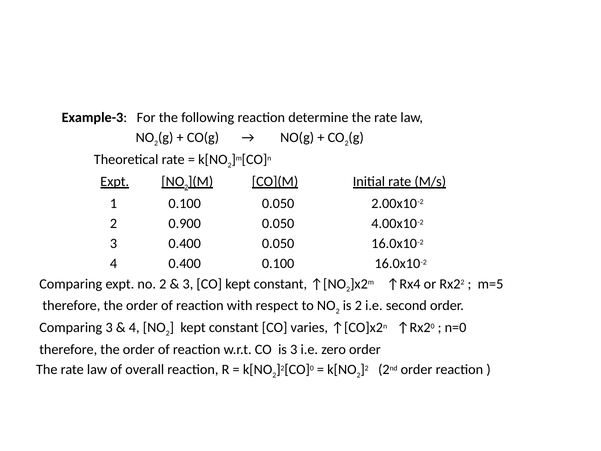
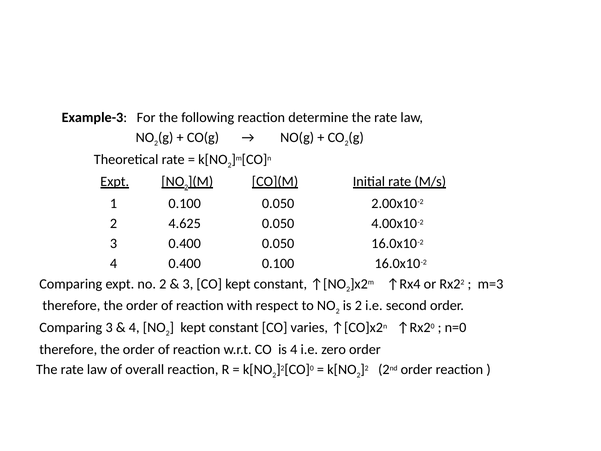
0.900: 0.900 -> 4.625 (185, 224)
m=5: m=5 -> m=3 (491, 284)
is 3: 3 -> 4 (294, 350)
